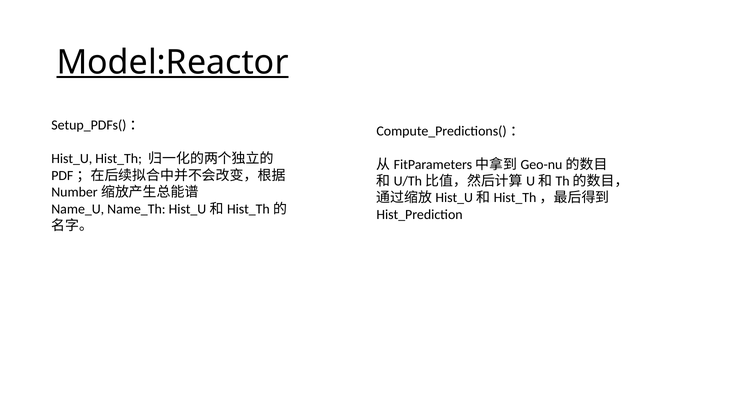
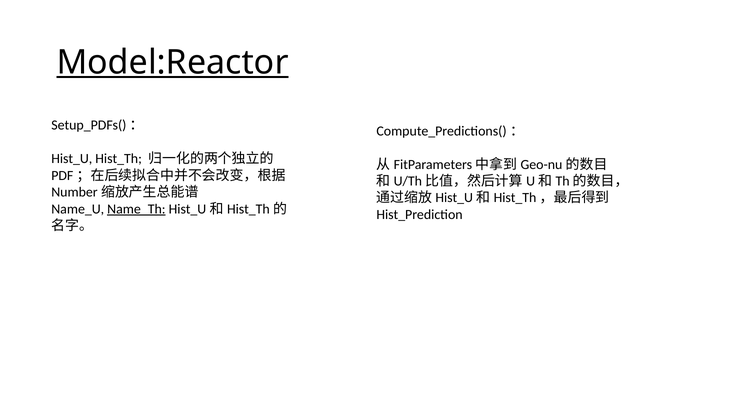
Name_Th underline: none -> present (136, 209)
